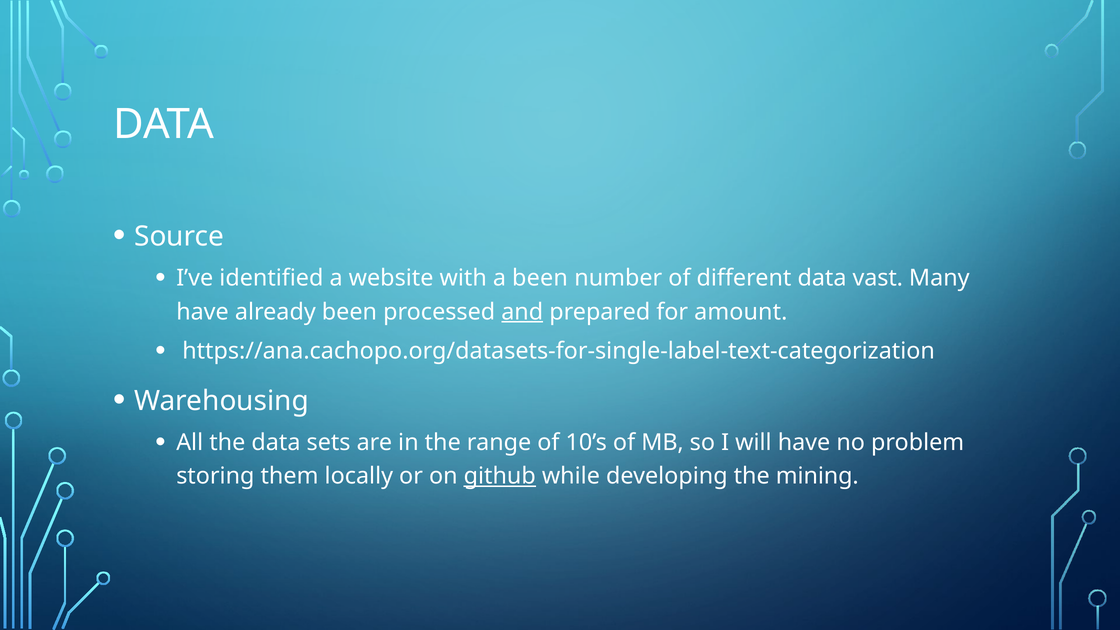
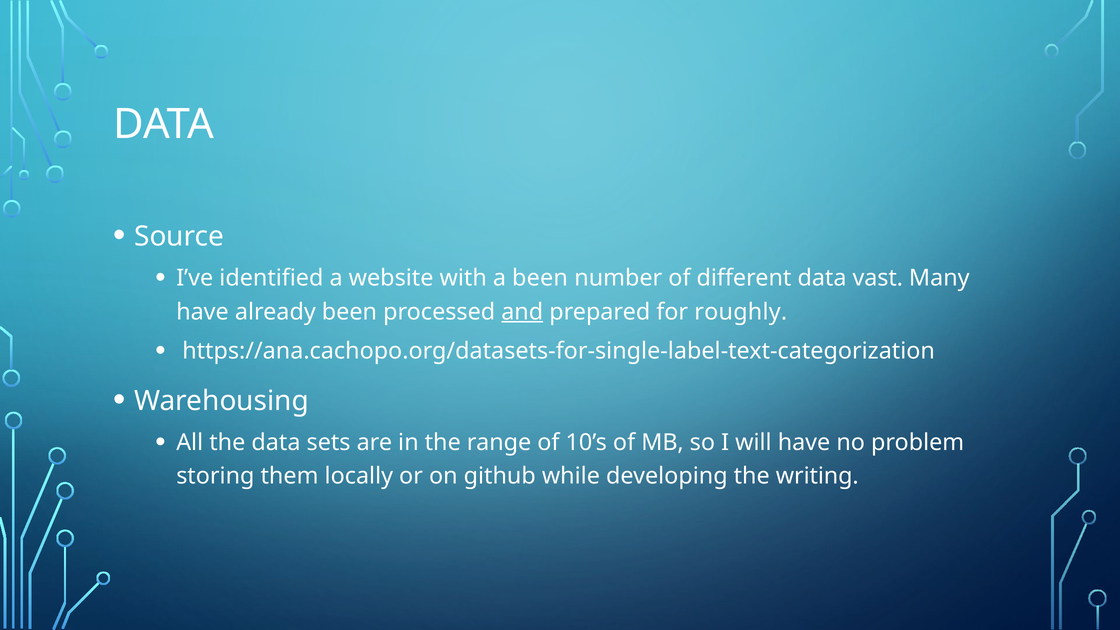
amount: amount -> roughly (741, 312)
github underline: present -> none (500, 476)
mining: mining -> writing (817, 476)
